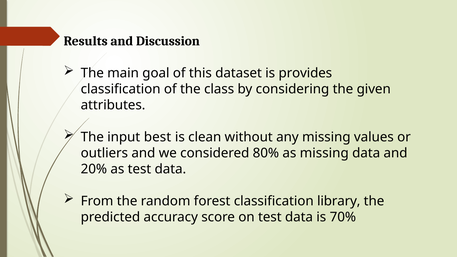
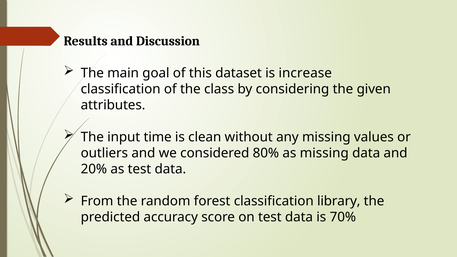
provides: provides -> increase (305, 73)
best: best -> time (158, 137)
